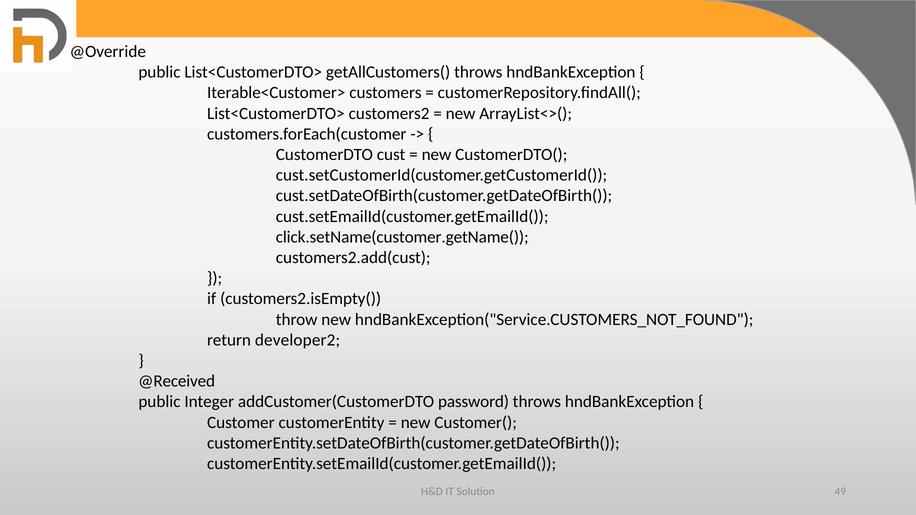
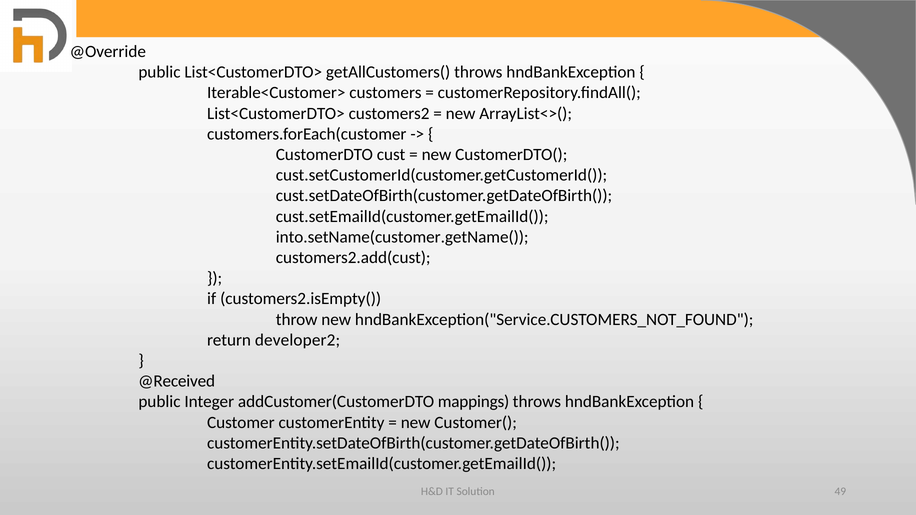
click.setName(customer.getName(: click.setName(customer.getName( -> into.setName(customer.getName( (402, 237)
password: password -> mappings (474, 402)
